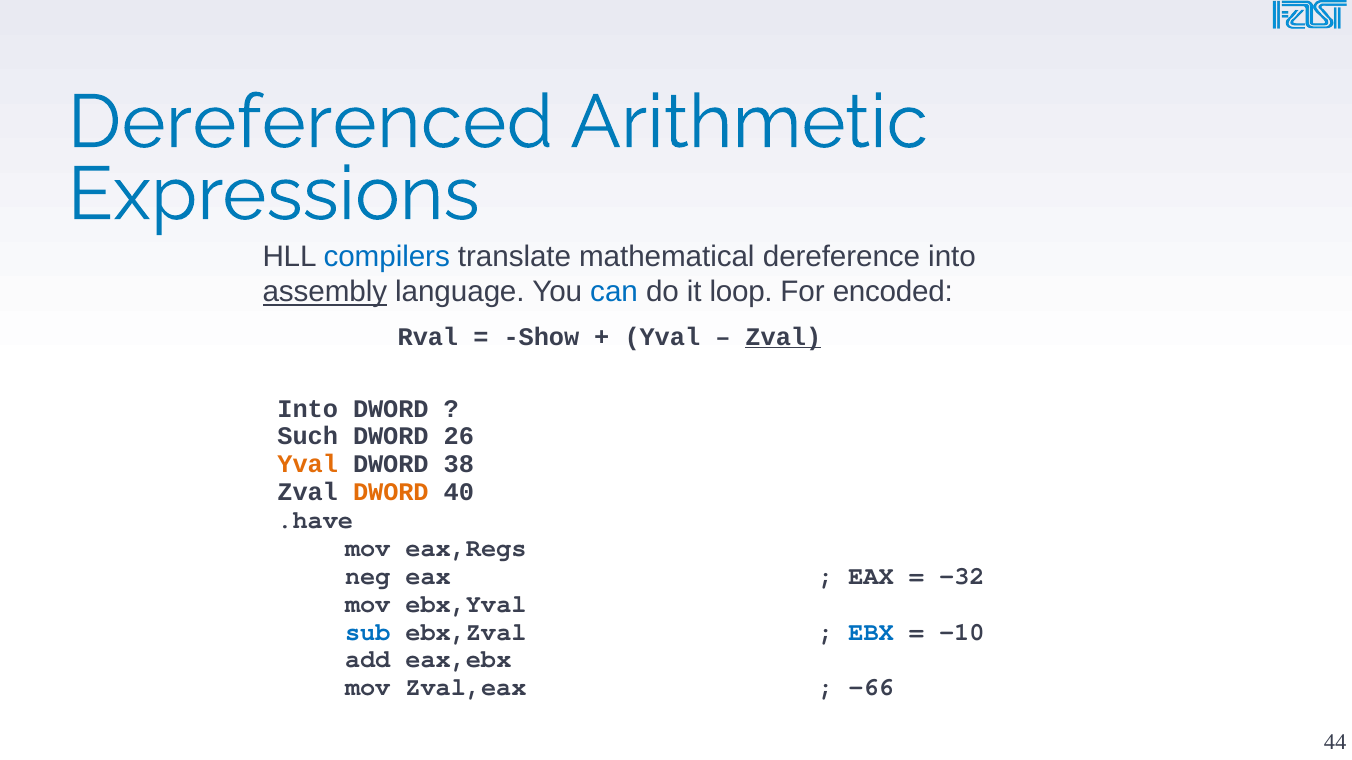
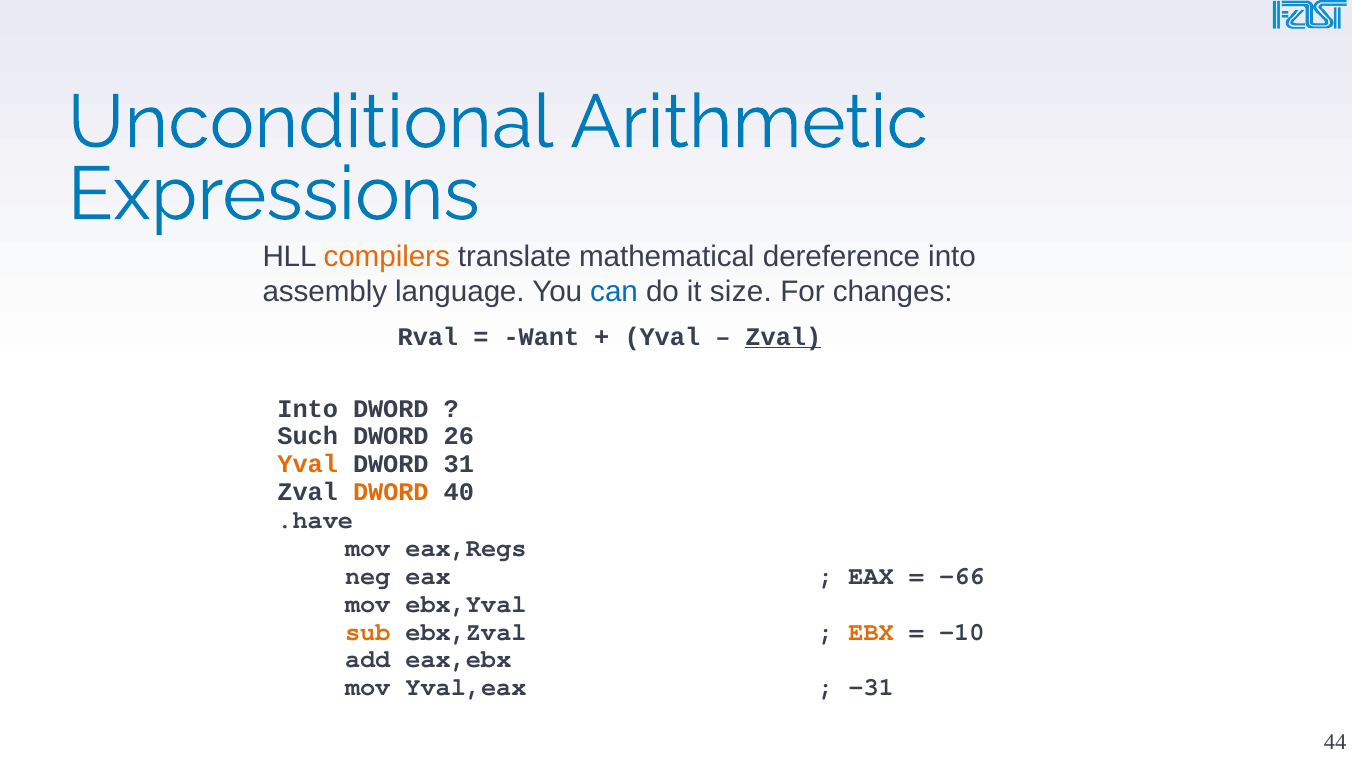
Dereferenced: Dereferenced -> Unconditional (311, 122)
compilers colour: blue -> orange (387, 257)
assembly underline: present -> none (325, 292)
loop: loop -> size (741, 292)
encoded: encoded -> changes (893, 292)
Show: Show -> Want (541, 337)
38: 38 -> 31 (459, 465)
-32: -32 -> -66 (962, 576)
sub colour: blue -> orange (368, 632)
EBX colour: blue -> orange (871, 632)
Zval,eax: Zval,eax -> Yval,eax (466, 688)
-66: -66 -> -31 (871, 688)
